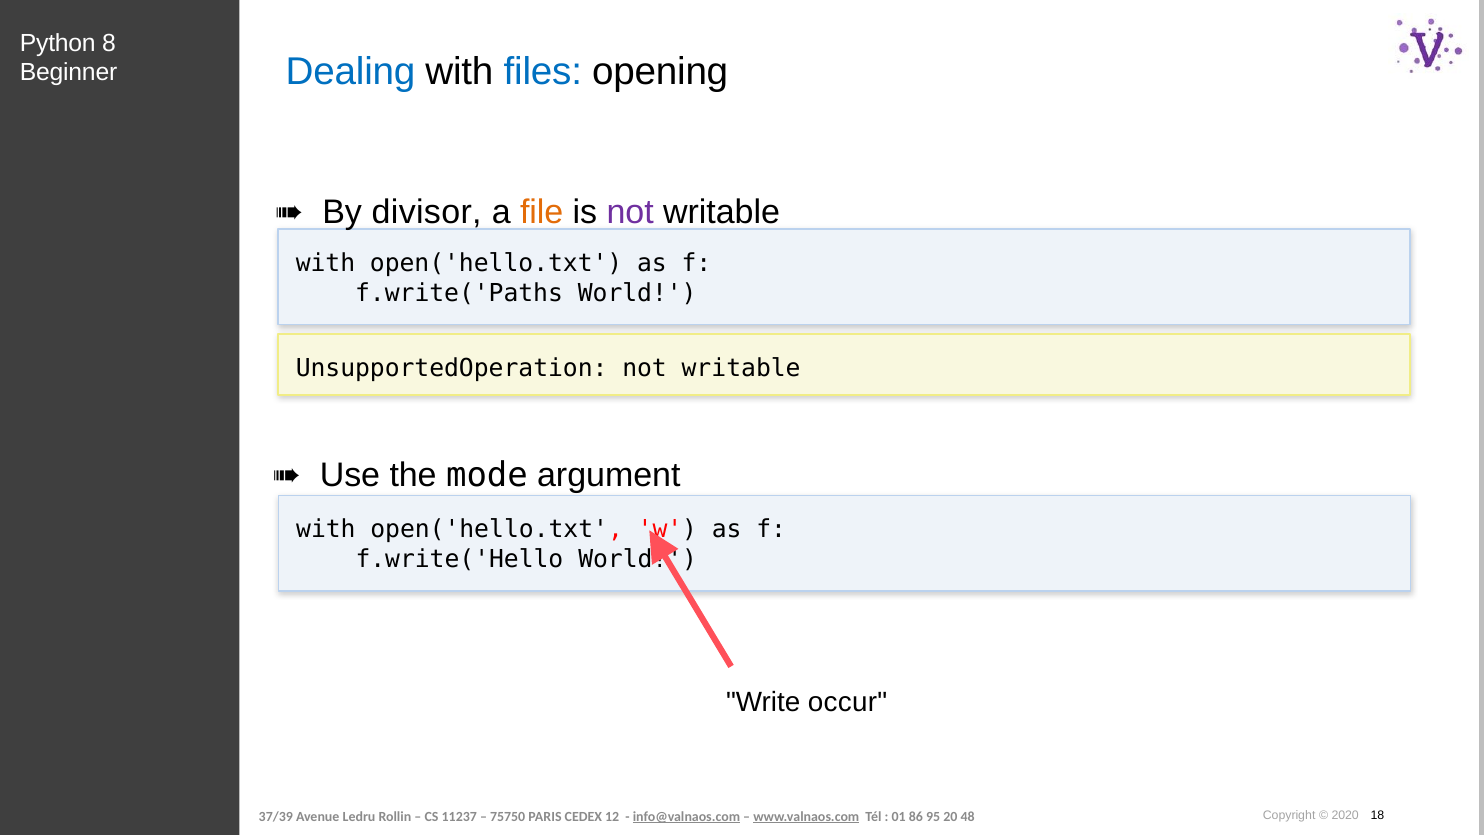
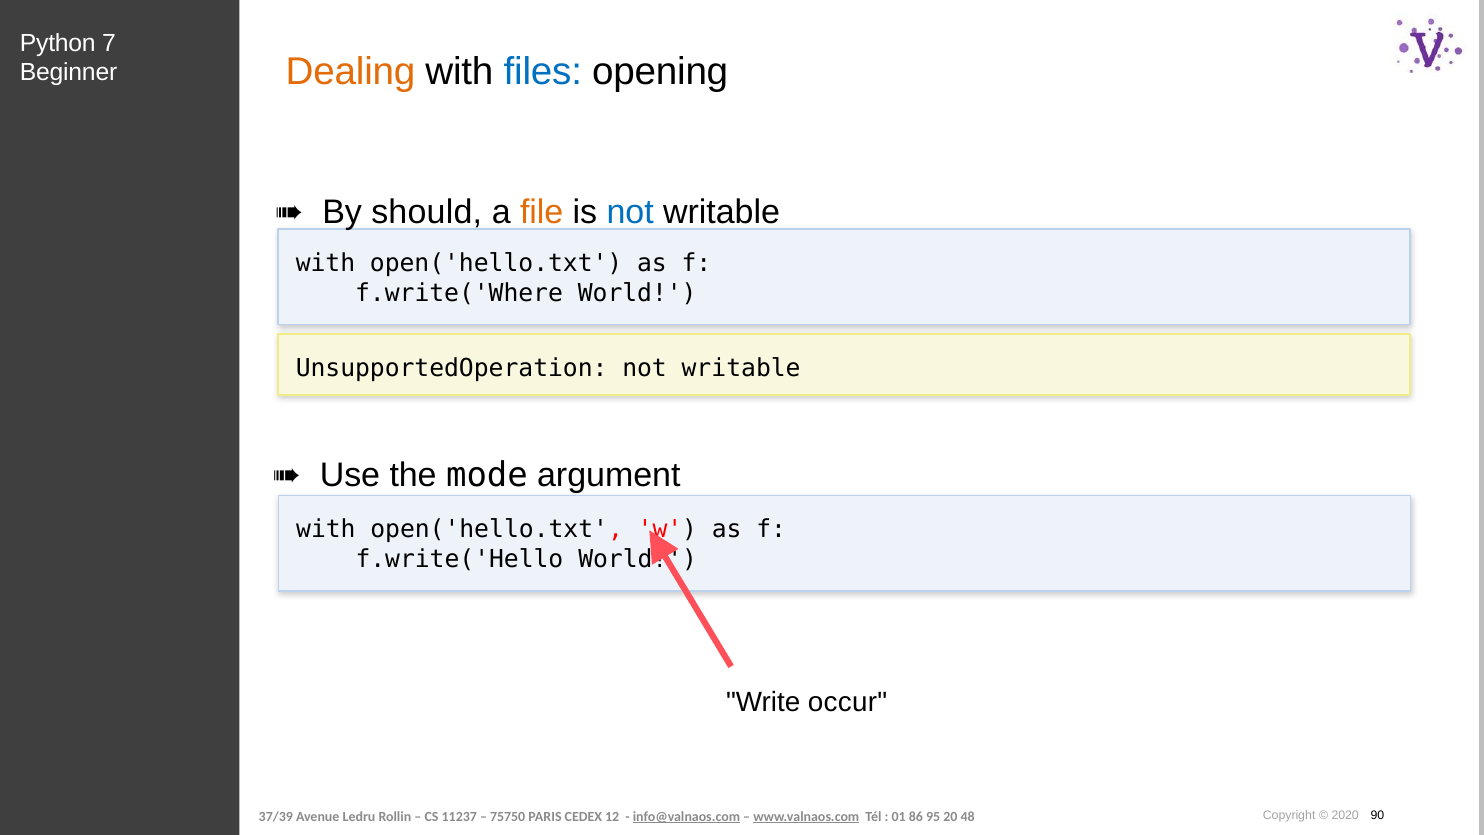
8: 8 -> 7 (109, 43)
Dealing colour: blue -> orange (351, 72)
divisor: divisor -> should (427, 212)
not colour: purple -> blue (630, 212)
f.write('Paths: f.write('Paths -> f.write('Where (459, 293)
18: 18 -> 90 (1377, 815)
